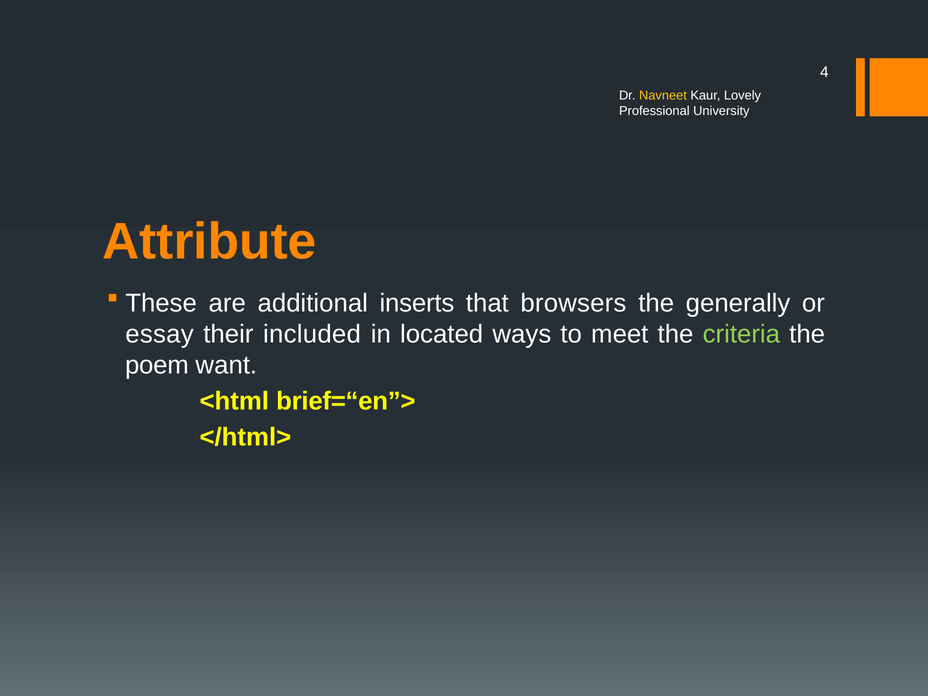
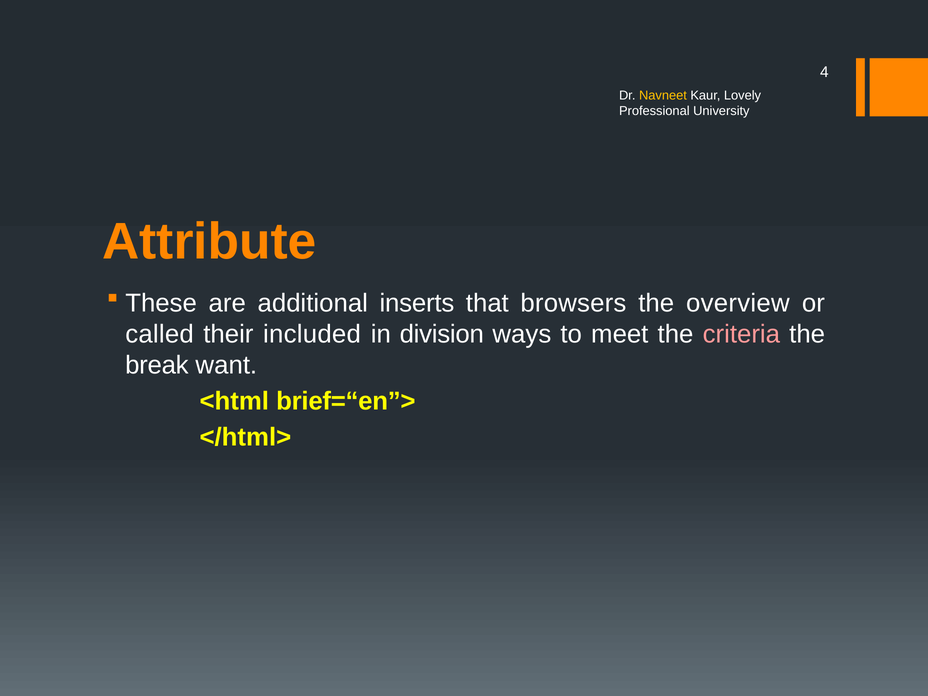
generally: generally -> overview (738, 303)
essay: essay -> called (160, 334)
located: located -> division (442, 334)
criteria colour: light green -> pink (741, 334)
poem: poem -> break (157, 365)
